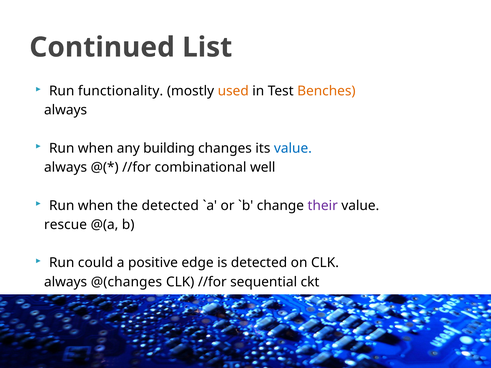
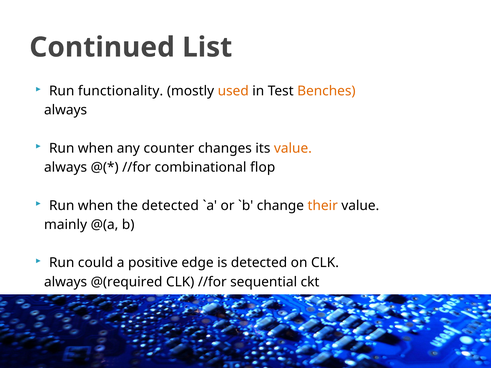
building: building -> counter (169, 148)
value colour: blue -> orange (293, 148)
well: well -> flop (263, 168)
their colour: purple -> orange (323, 206)
rescue: rescue -> mainly (66, 225)
@(changes: @(changes -> @(required (127, 282)
